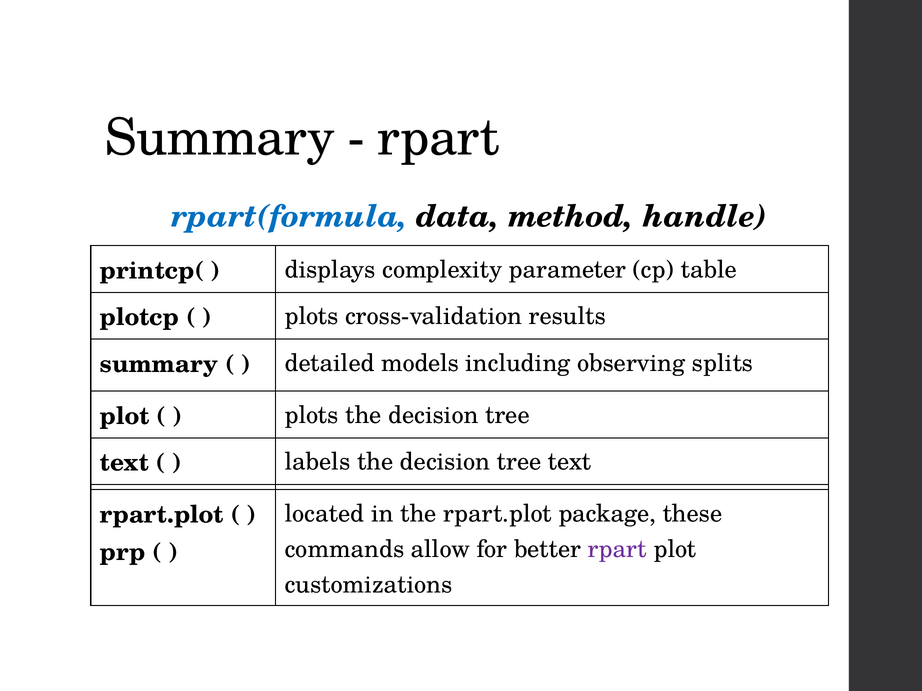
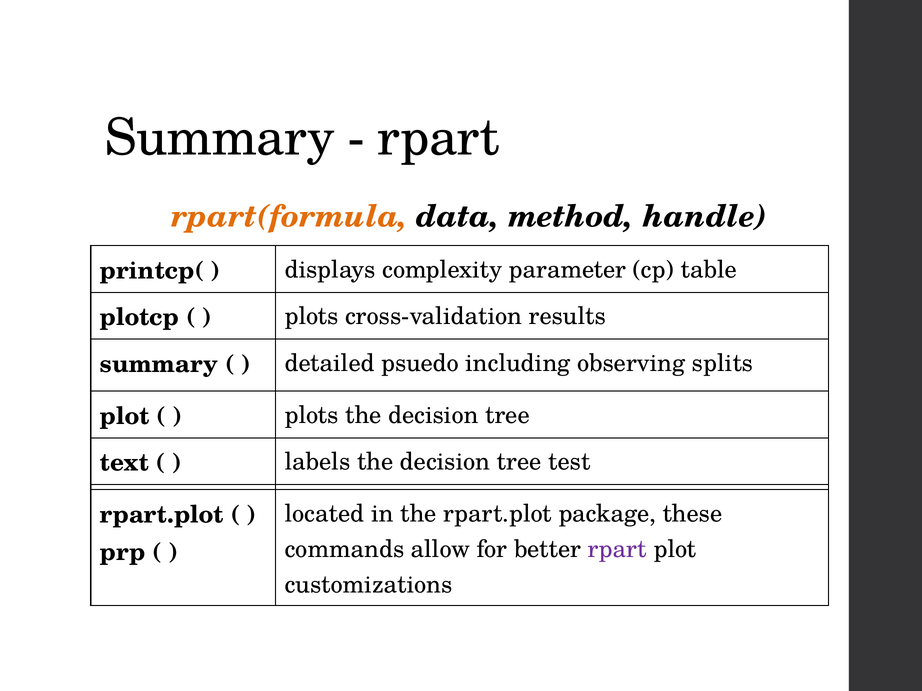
rpart(formula colour: blue -> orange (289, 217)
models: models -> psuedo (420, 363)
text: text -> test (569, 462)
